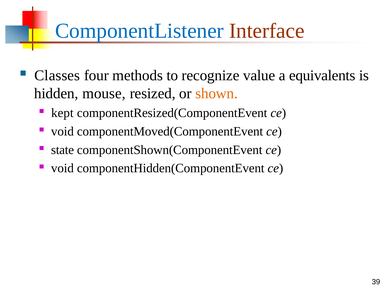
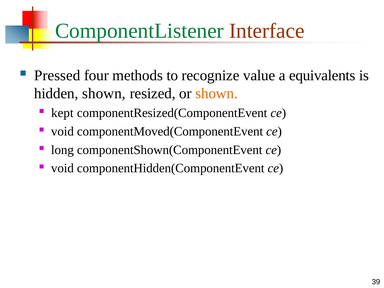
ComponentListener colour: blue -> green (139, 31)
Classes: Classes -> Pressed (57, 75)
hidden mouse: mouse -> shown (104, 93)
state: state -> long (62, 150)
